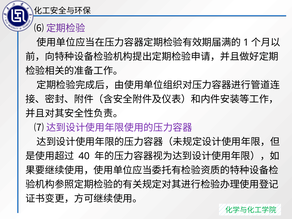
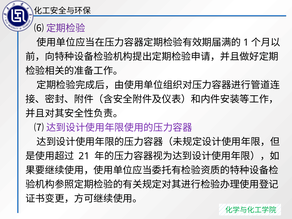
40: 40 -> 21 (84, 156)
